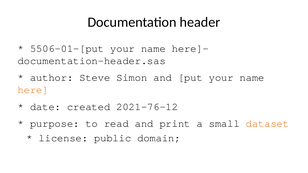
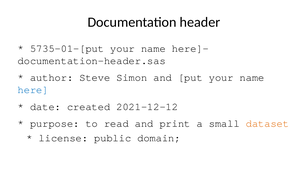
5506-01-[put: 5506-01-[put -> 5735-01-[put (67, 48)
here colour: orange -> blue (33, 90)
2021-76-12: 2021-76-12 -> 2021-12-12 (147, 107)
